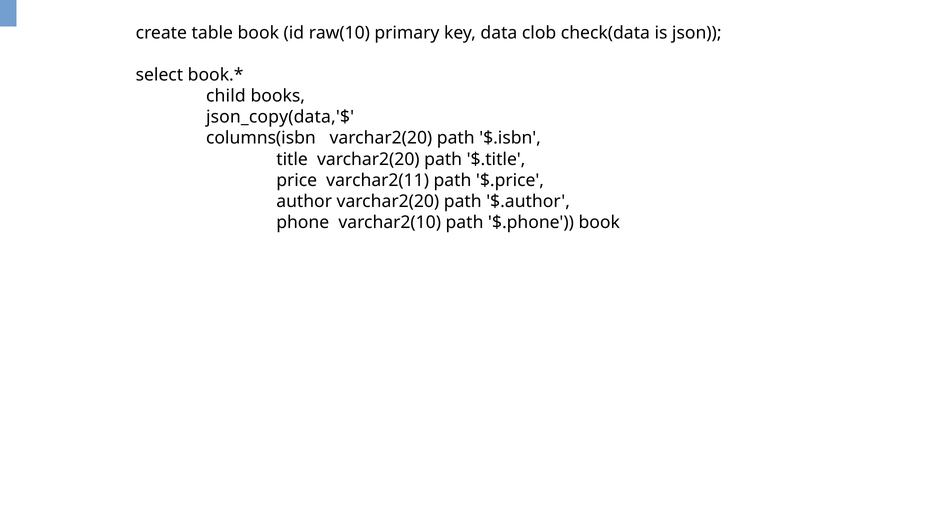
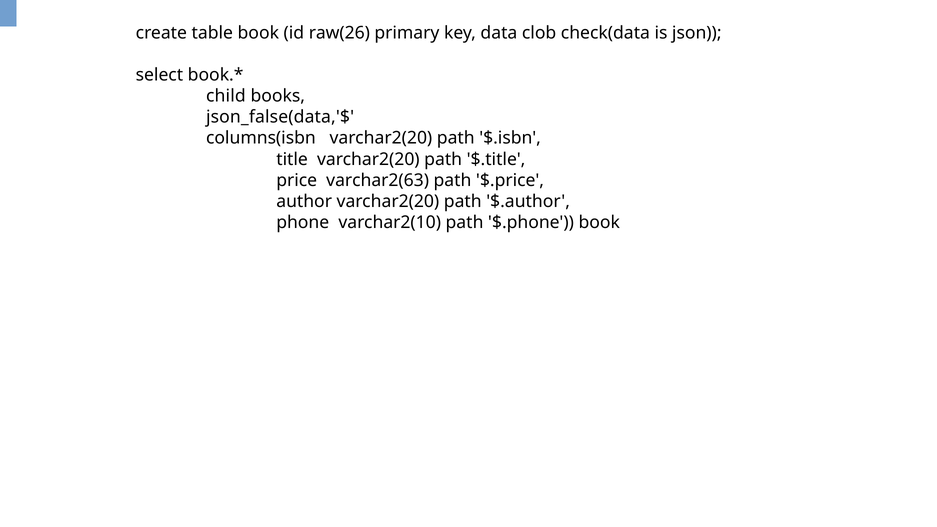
raw(10: raw(10 -> raw(26 (339, 33)
json_copy(data,'$: json_copy(data,'$ -> json_false(data,'$ (280, 117)
varchar2(11: varchar2(11 -> varchar2(63 (378, 180)
